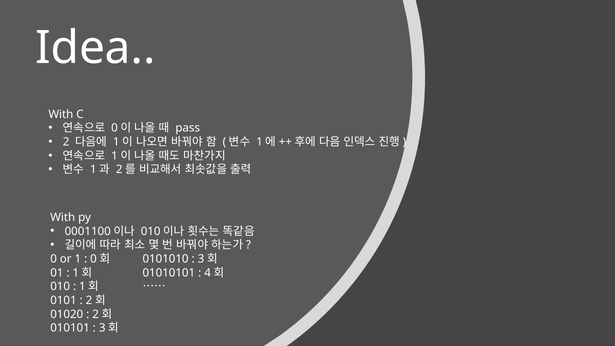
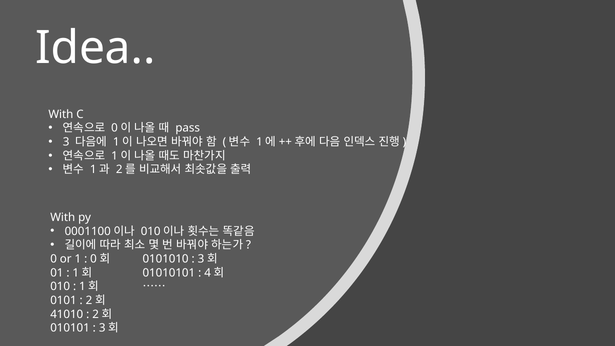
2: 2 -> 3 (66, 142)
01020: 01020 -> 41010 (67, 314)
